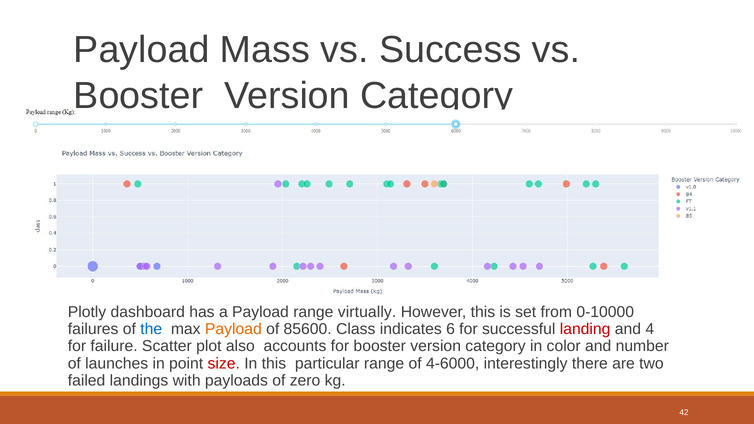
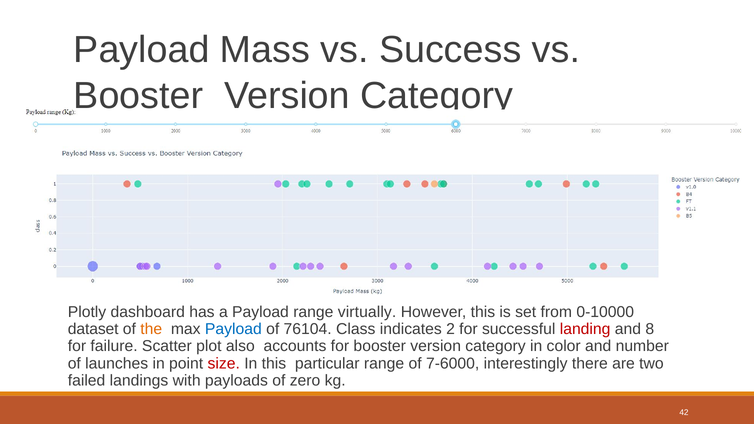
failures: failures -> dataset (93, 329)
the colour: blue -> orange (151, 329)
Payload colour: orange -> blue (233, 329)
85600: 85600 -> 76104 (308, 329)
6: 6 -> 2 (451, 329)
4: 4 -> 8 (650, 329)
4-6000: 4-6000 -> 7-6000 (453, 364)
